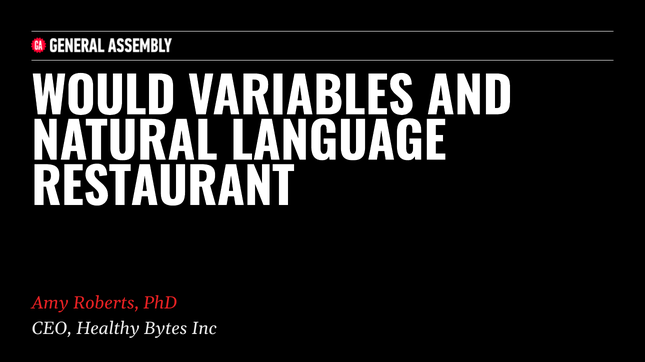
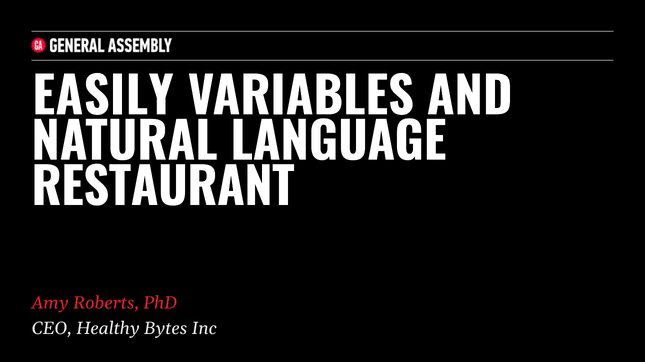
WOULD: WOULD -> EASILY (103, 98)
